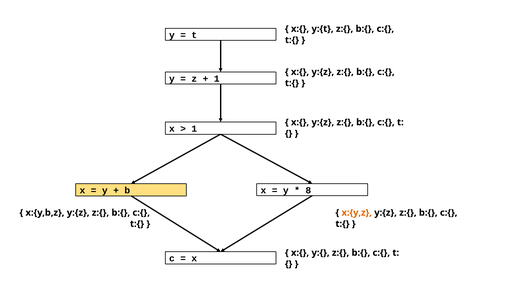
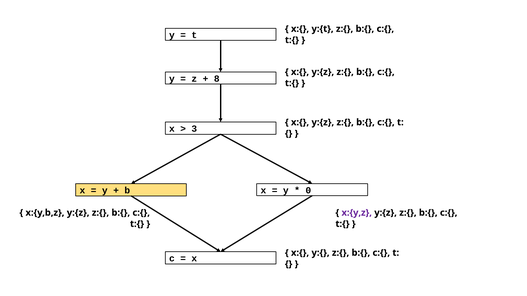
1: 1 -> 8 (217, 79)
1: 1 -> 3 (194, 129)
8: 8 -> 0 (308, 191)
x:{y,z colour: orange -> purple (357, 213)
